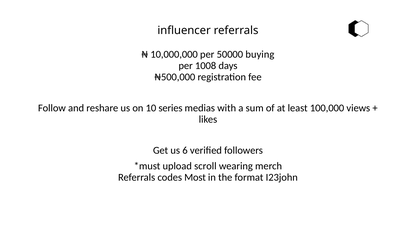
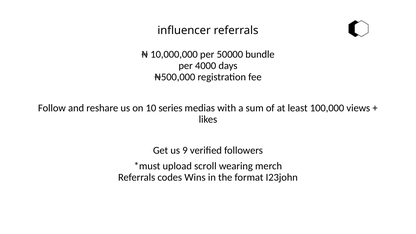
buying: buying -> bundle (260, 55)
1008: 1008 -> 4000 (206, 66)
6: 6 -> 9 (185, 150)
Most: Most -> Wins (195, 177)
